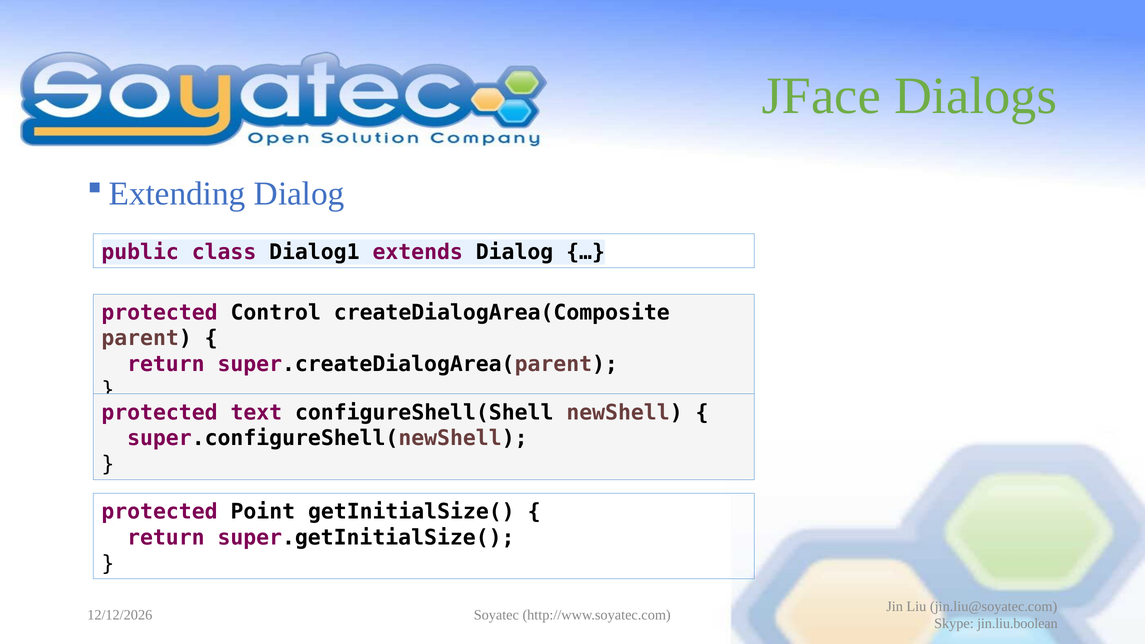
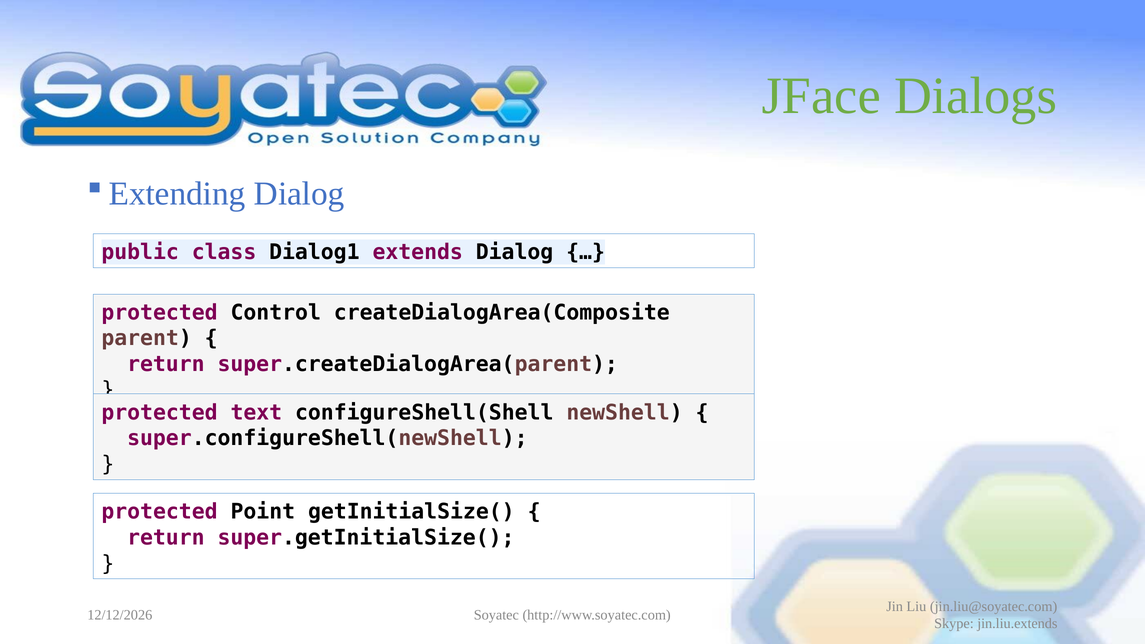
jin.liu.boolean: jin.liu.boolean -> jin.liu.extends (1017, 624)
